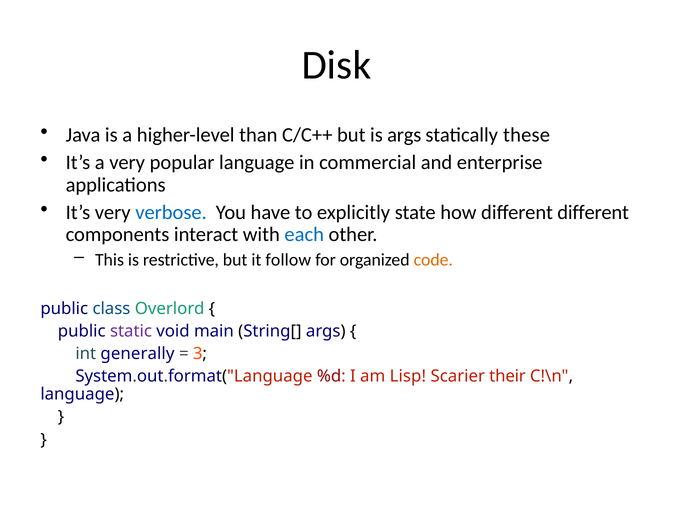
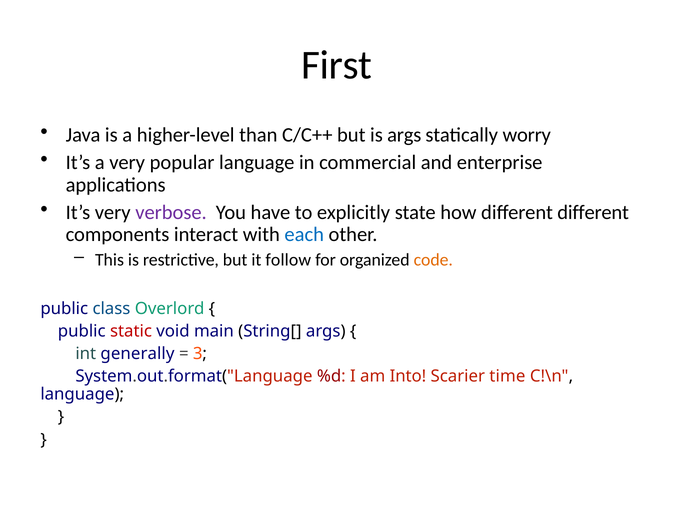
Disk: Disk -> First (337, 65)
these: these -> worry (527, 135)
verbose colour: blue -> purple (171, 212)
static colour: purple -> red (131, 331)
Lisp: Lisp -> Into (408, 376)
their: their -> time (507, 376)
